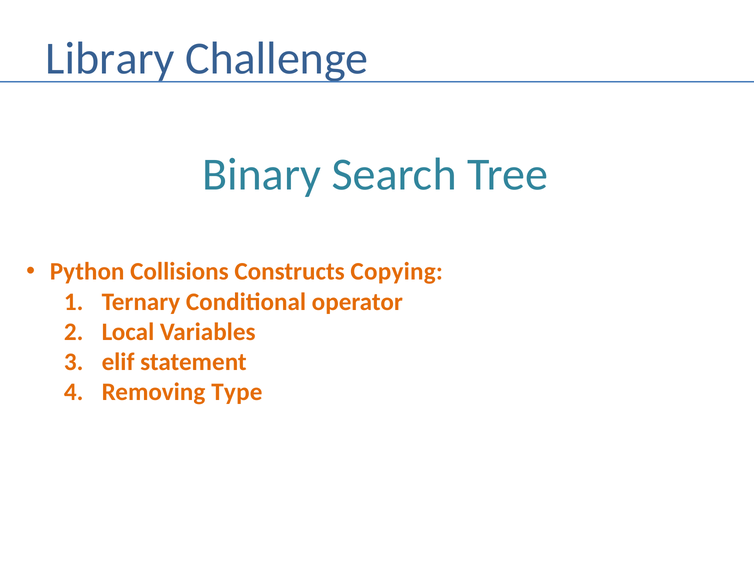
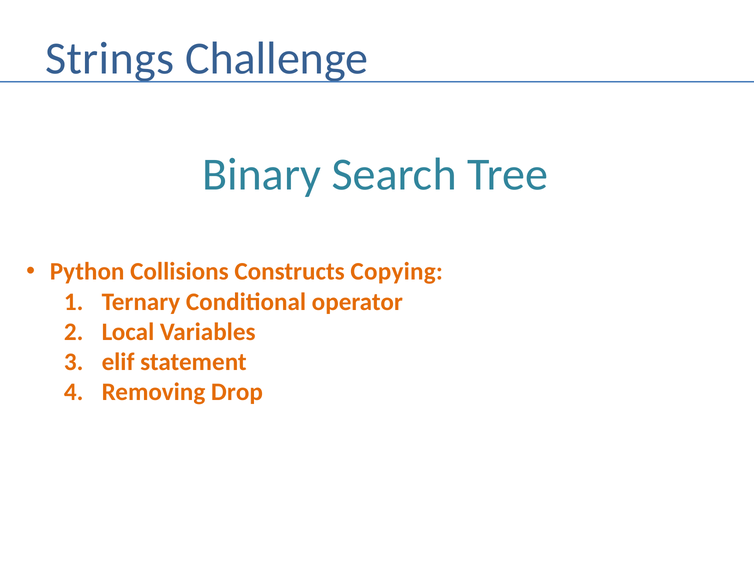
Library: Library -> Strings (110, 59)
Type: Type -> Drop (237, 393)
